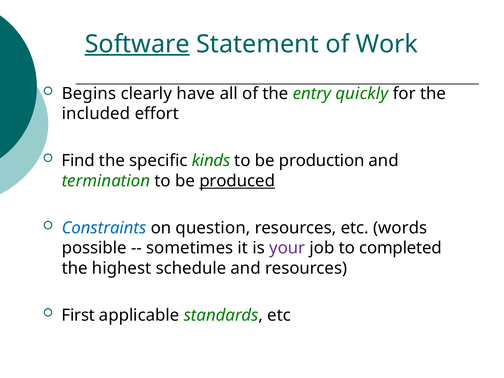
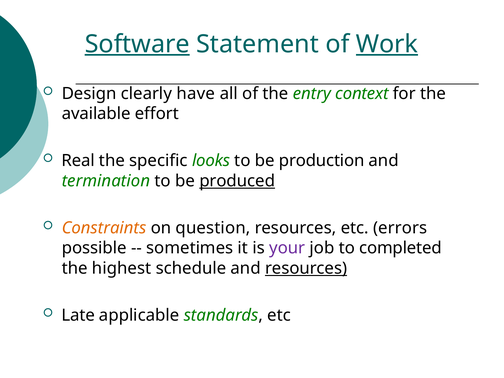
Work underline: none -> present (387, 44)
Begins: Begins -> Design (89, 94)
quickly: quickly -> context (362, 94)
included: included -> available (96, 114)
Find: Find -> Real (78, 161)
kinds: kinds -> looks (211, 161)
Constraints colour: blue -> orange (104, 228)
words: words -> errors (400, 228)
resources underline: none -> present (306, 268)
First: First -> Late (78, 315)
